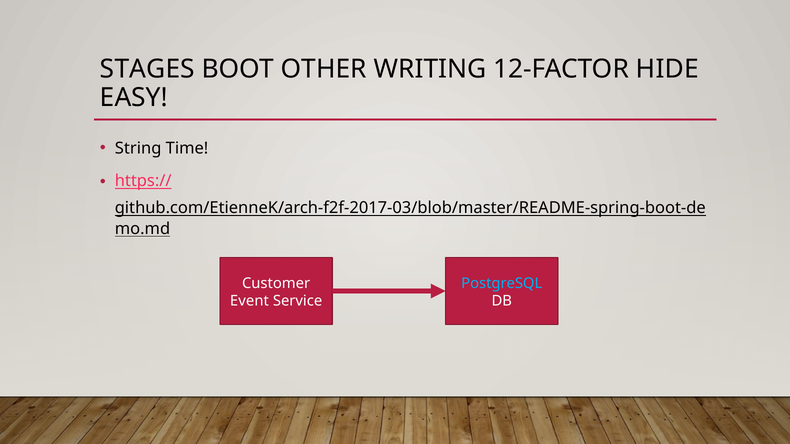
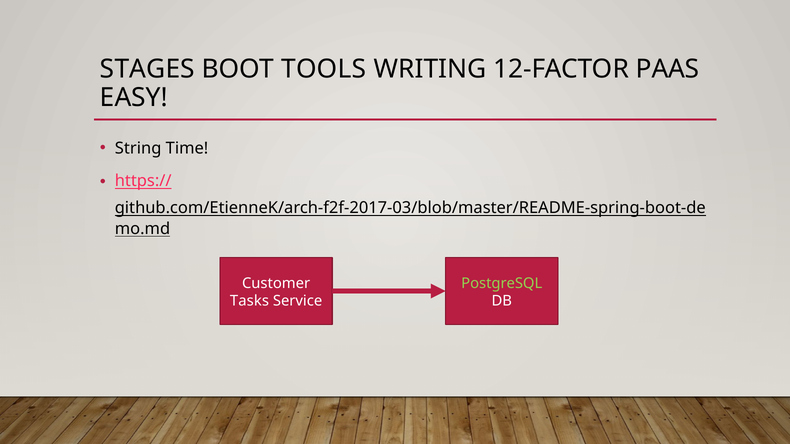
OTHER: OTHER -> TOOLS (324, 69)
HIDE: HIDE -> PAAS (667, 69)
PostgreSQL colour: light blue -> light green (502, 283)
Event: Event -> Tasks (249, 301)
